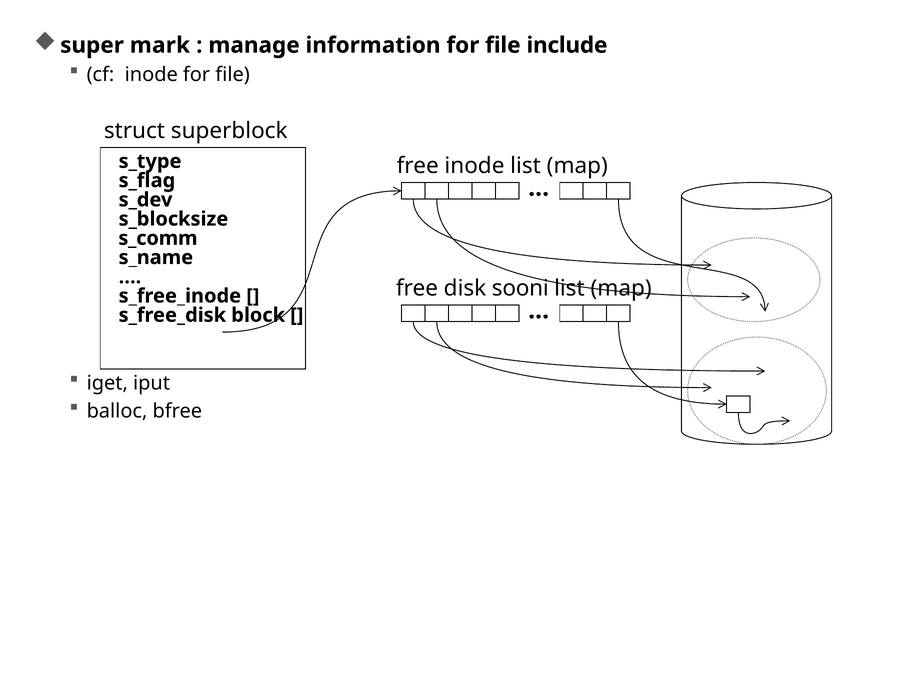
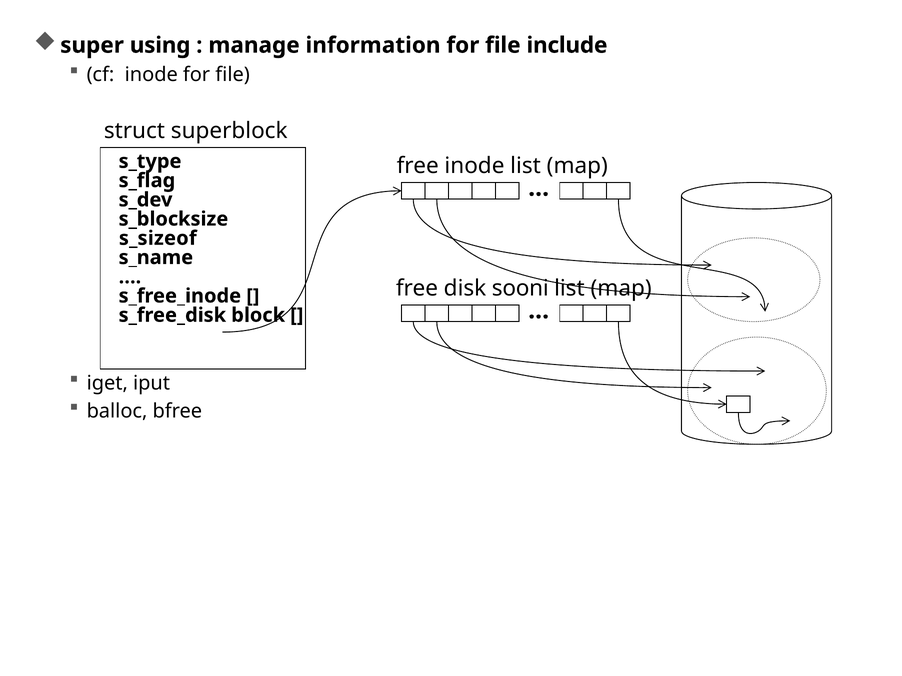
mark: mark -> using (160, 45)
s_comm: s_comm -> s_sizeof (158, 238)
